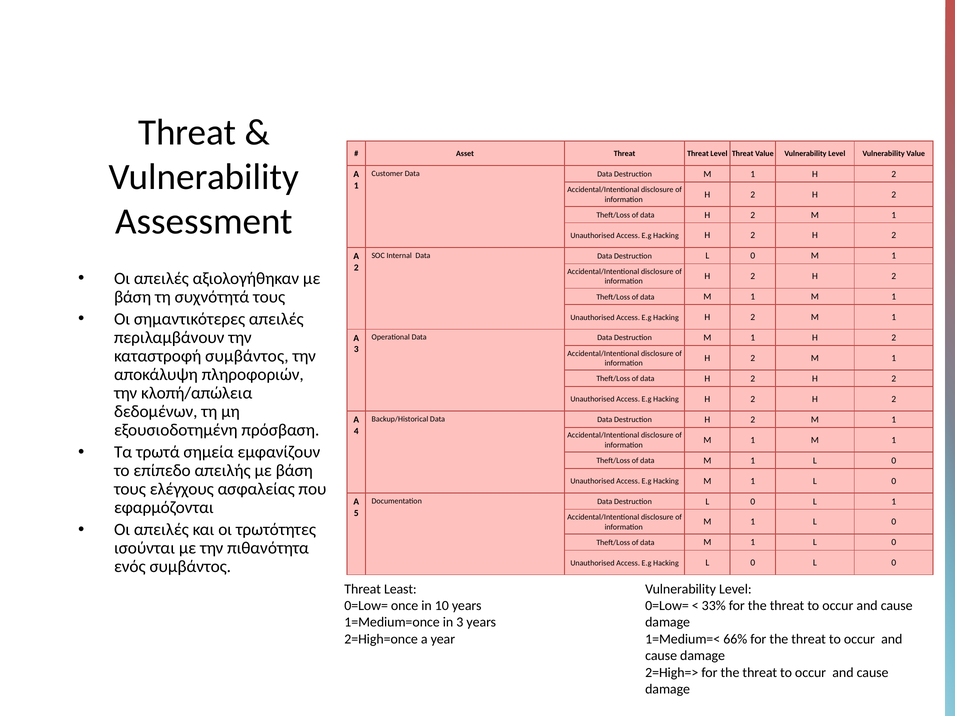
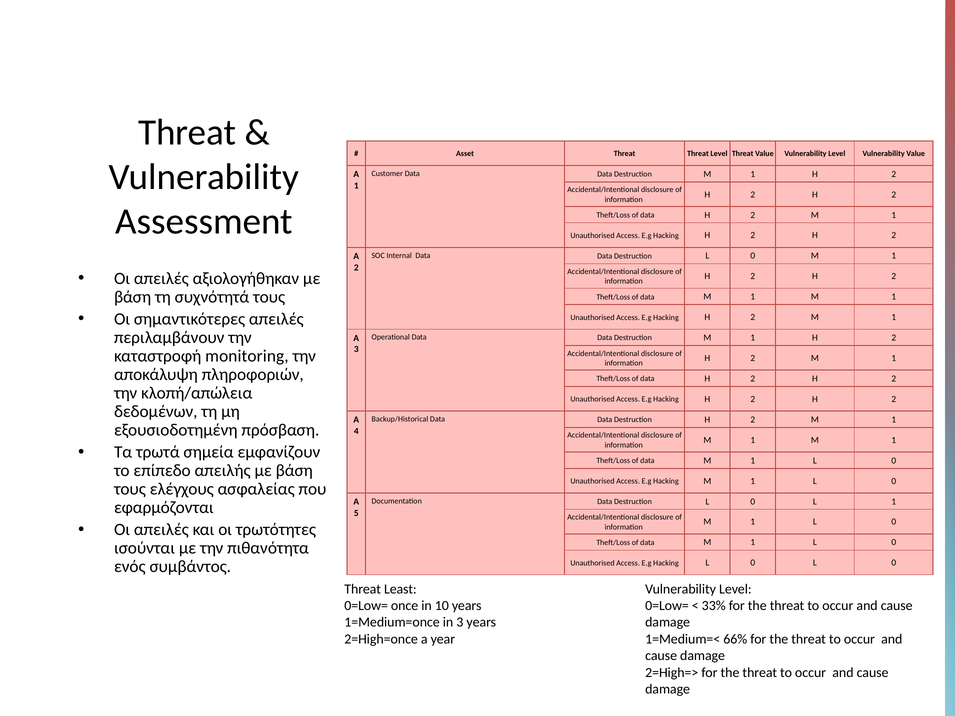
καταστροφή συμβάντος: συμβάντος -> monitoring (247, 356)
